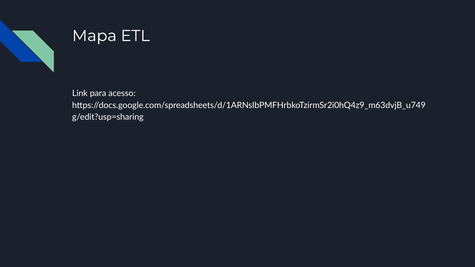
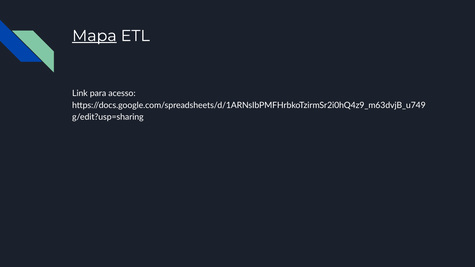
Mapa underline: none -> present (94, 36)
